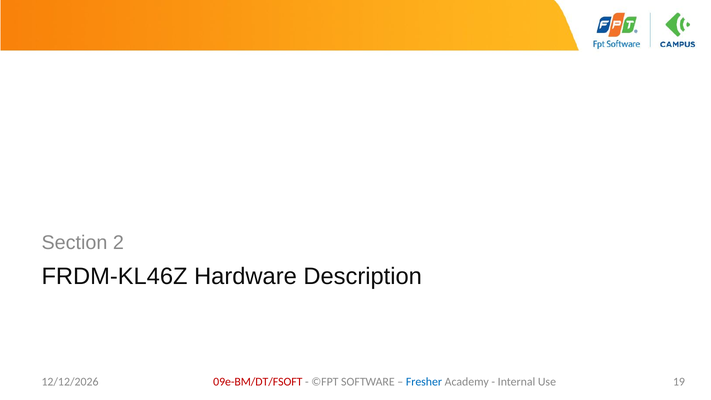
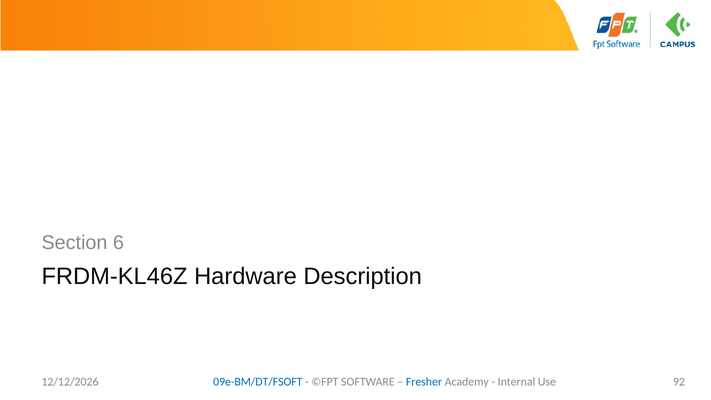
2: 2 -> 6 (118, 243)
09e-BM/DT/FSOFT colour: red -> blue (258, 382)
19: 19 -> 92 (679, 382)
